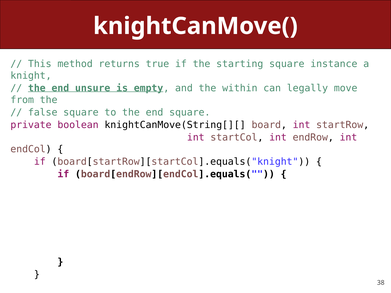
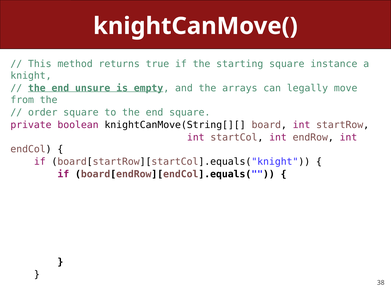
within: within -> arrays (240, 88)
false: false -> order (43, 112)
